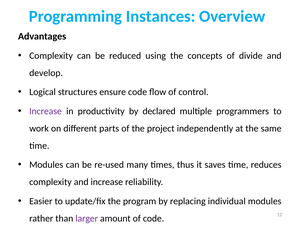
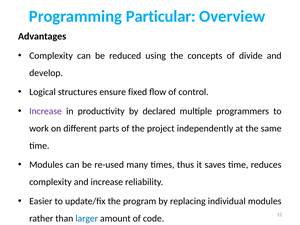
Instances: Instances -> Particular (161, 16)
ensure code: code -> fixed (138, 92)
larger colour: purple -> blue (87, 218)
